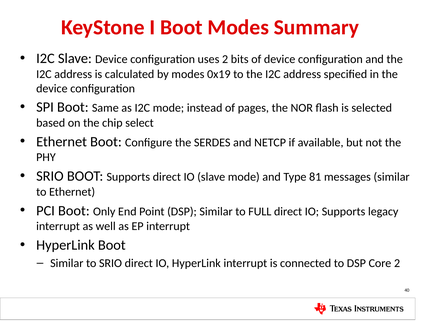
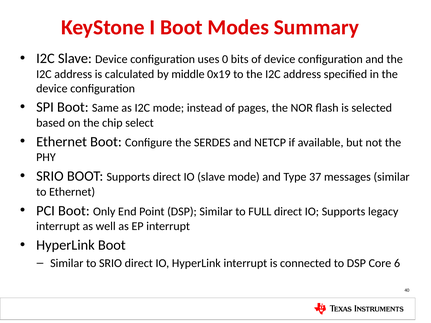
uses 2: 2 -> 0 (225, 59)
by modes: modes -> middle (188, 74)
81: 81 -> 37 (315, 177)
Core 2: 2 -> 6 (397, 263)
